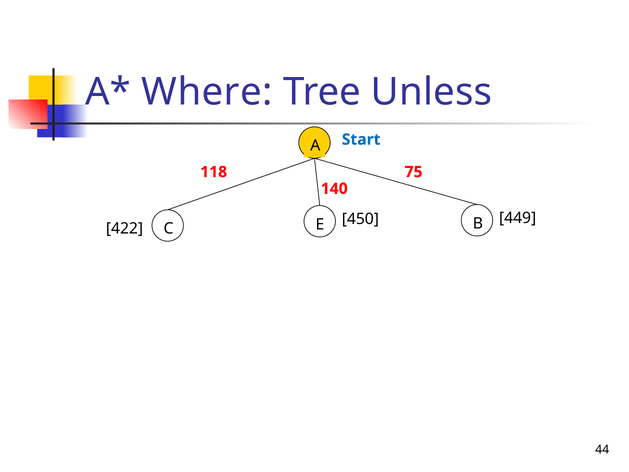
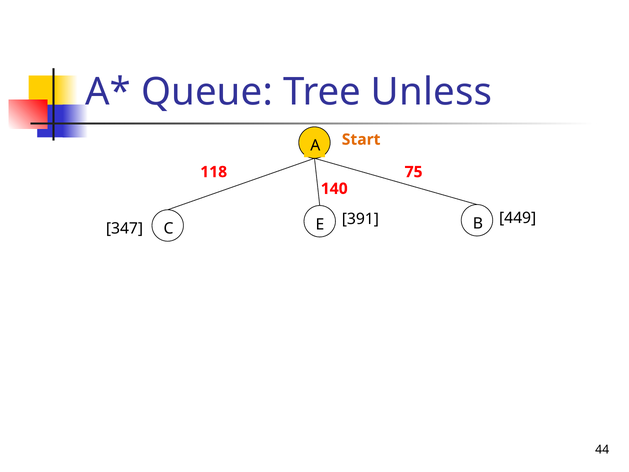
Where: Where -> Queue (207, 92)
Start colour: blue -> orange (361, 139)
450: 450 -> 391 (360, 219)
422: 422 -> 347 (125, 229)
